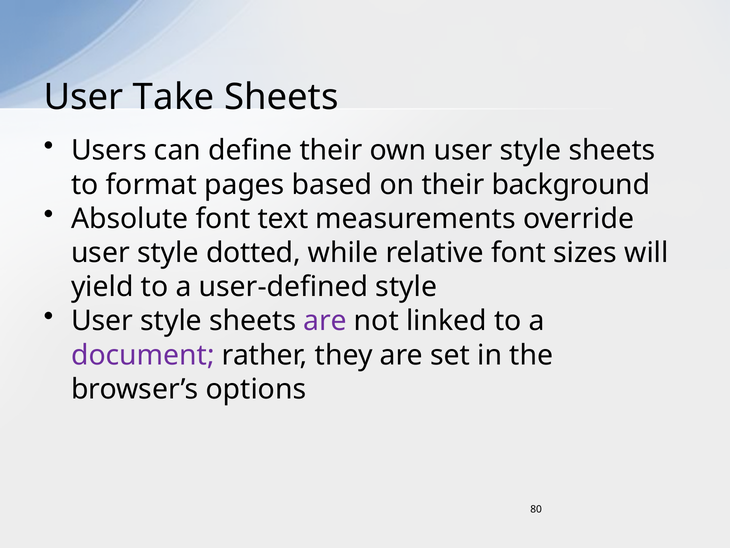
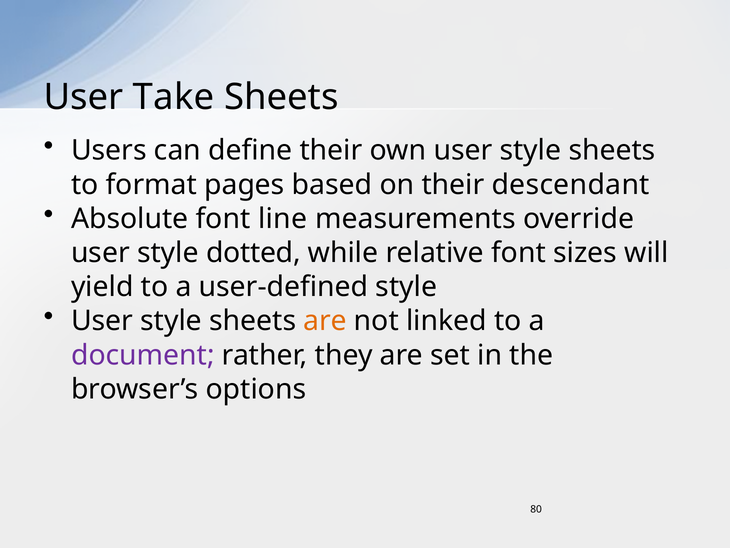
background: background -> descendant (571, 184)
text: text -> line (283, 219)
are colour: purple -> orange (325, 321)
